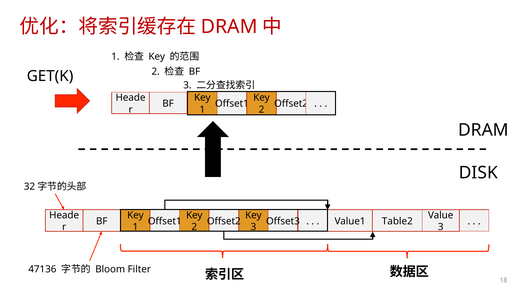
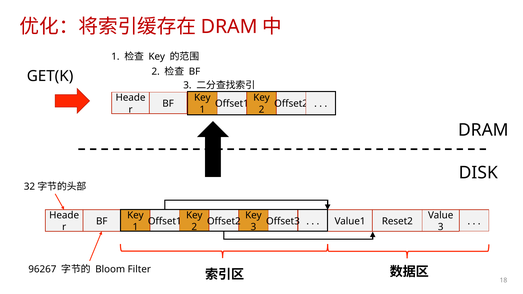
Table2: Table2 -> Reset2 (397, 221)
47136: 47136 -> 96267 (42, 270)
